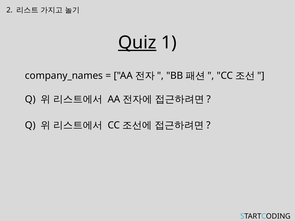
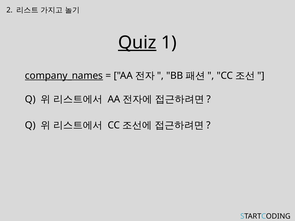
company_names underline: none -> present (64, 76)
